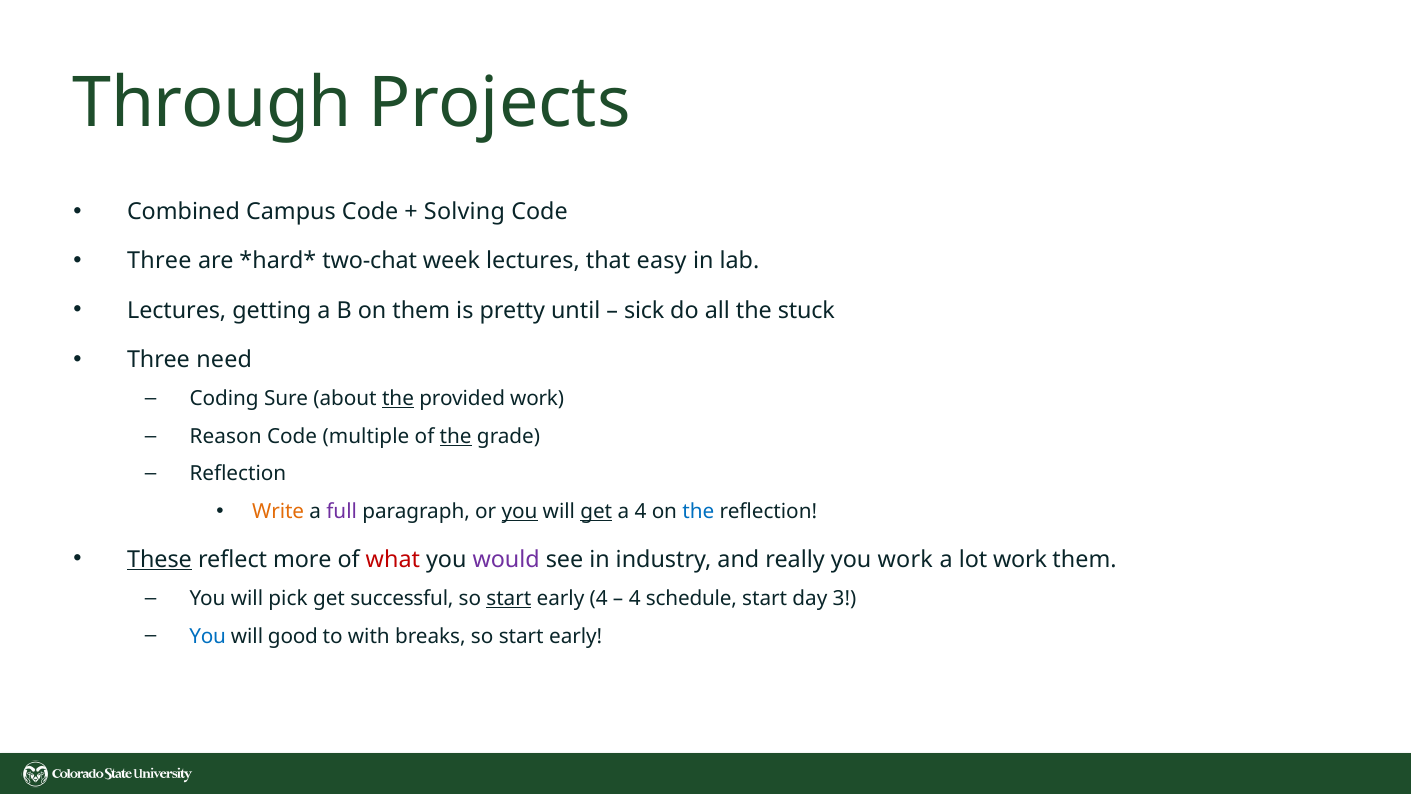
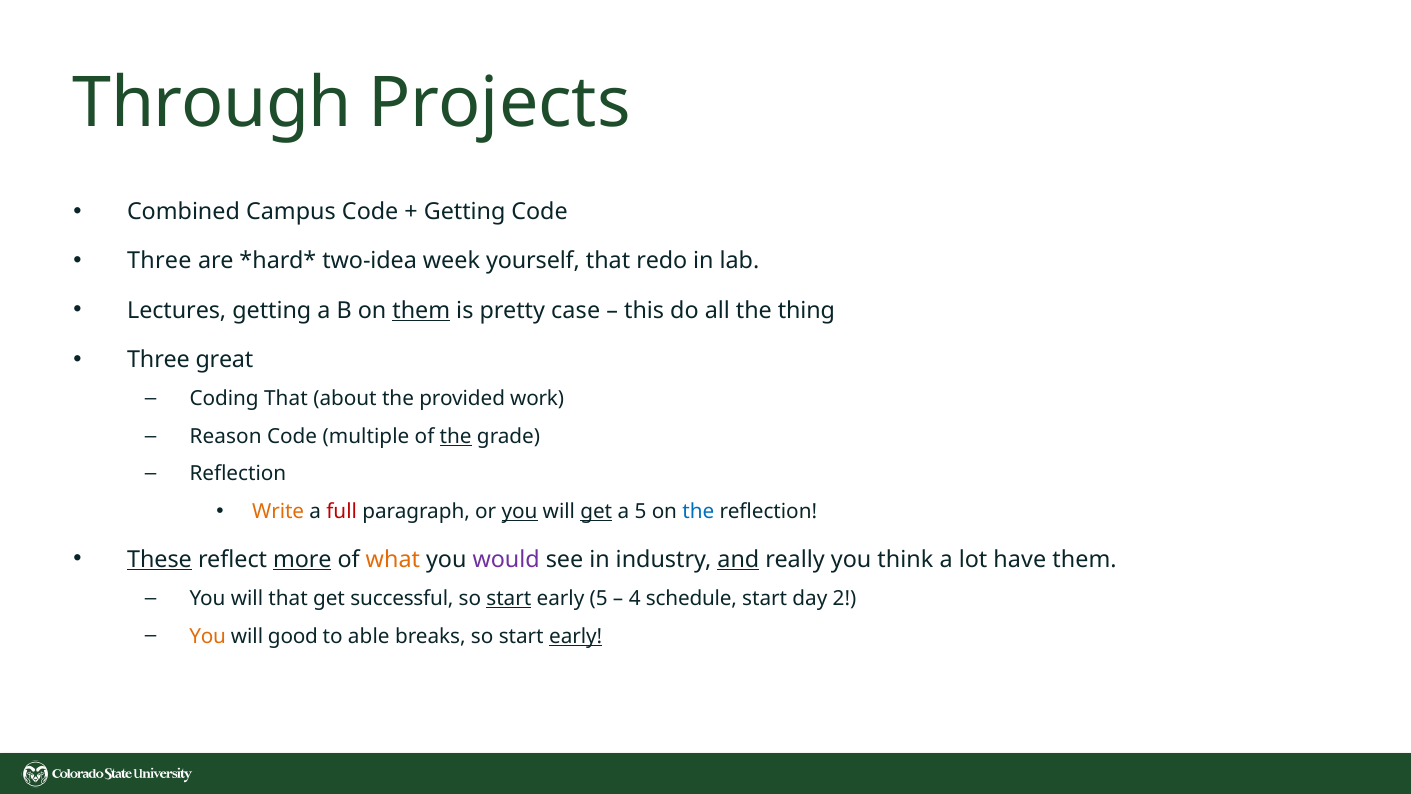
Solving: Solving -> Getting (465, 212)
two-chat: two-chat -> two-idea (370, 261)
week lectures: lectures -> yourself (533, 261)
easy: easy -> redo (662, 261)
them underline: none -> present (421, 310)
until: until -> case (576, 310)
sick: sick -> this (644, 310)
stuck: stuck -> thing (806, 310)
need: need -> great (224, 360)
Coding Sure: Sure -> That (286, 399)
the underline: present -> none (398, 399)
full colour: purple -> red (342, 512)
a 4: 4 -> 5 (640, 512)
more underline: none -> present (302, 559)
what colour: red -> orange (393, 559)
and underline: none -> present (738, 559)
you work: work -> think (905, 559)
lot work: work -> have (1020, 559)
will pick: pick -> that (288, 598)
early 4: 4 -> 5 (599, 598)
3: 3 -> 2 (845, 598)
You colour: blue -> orange (208, 636)
with: with -> able (369, 636)
early underline: none -> present (576, 636)
